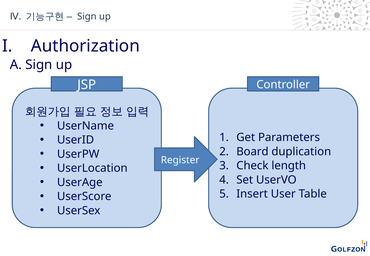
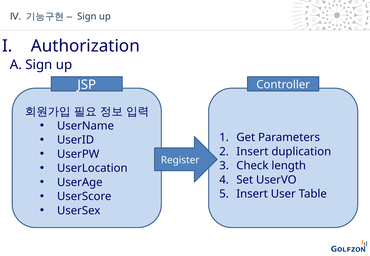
Board: Board -> Insert (252, 152)
